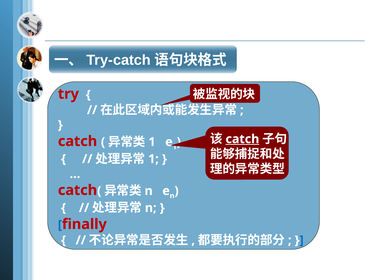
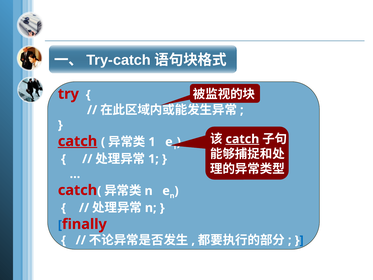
catch underline: none -> present (78, 141)
